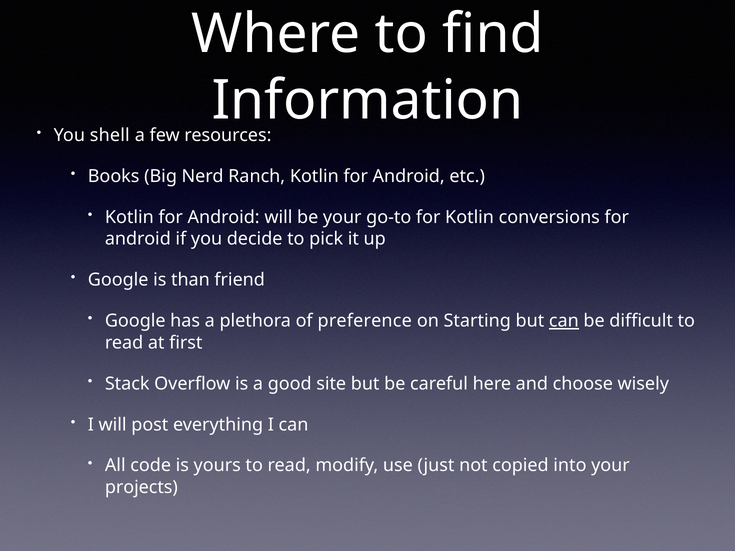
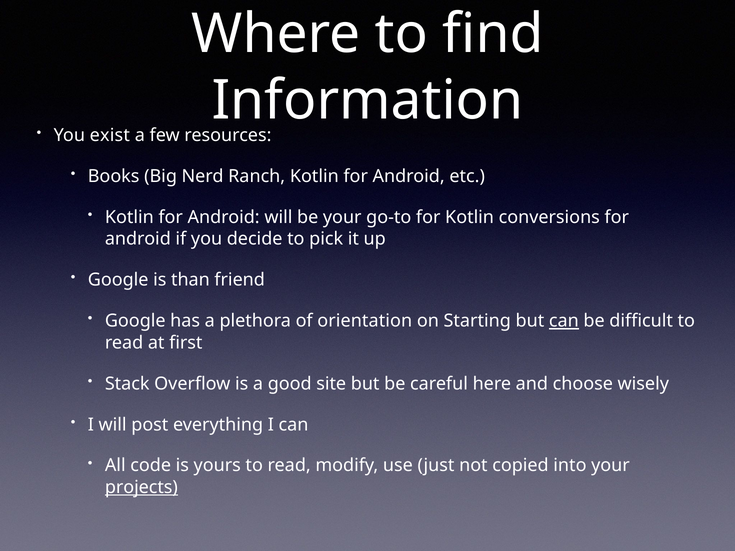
shell: shell -> exist (110, 136)
preference: preference -> orientation (365, 321)
projects underline: none -> present (141, 487)
